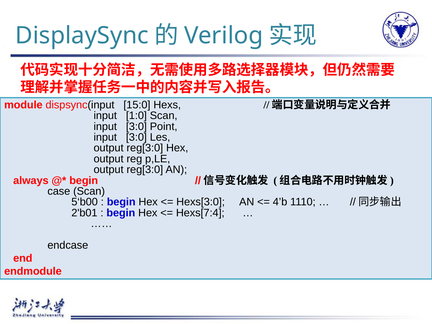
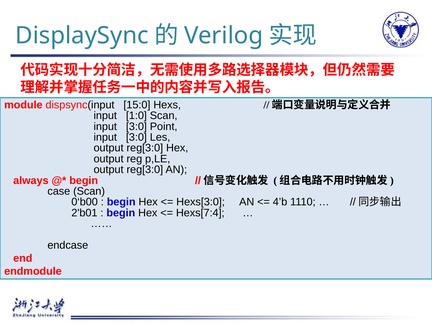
5‘b00: 5‘b00 -> 0‘b00 (85, 202)
